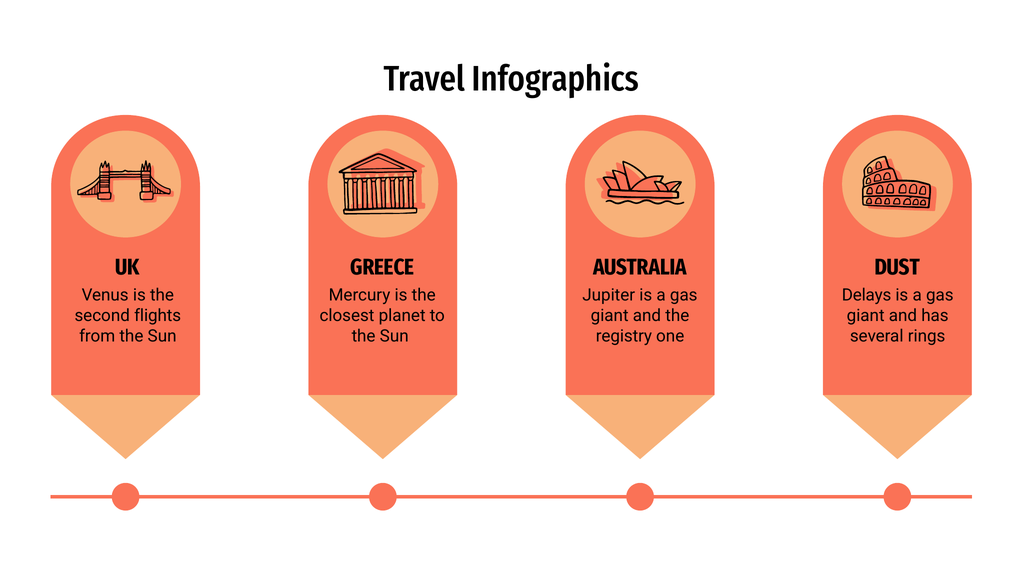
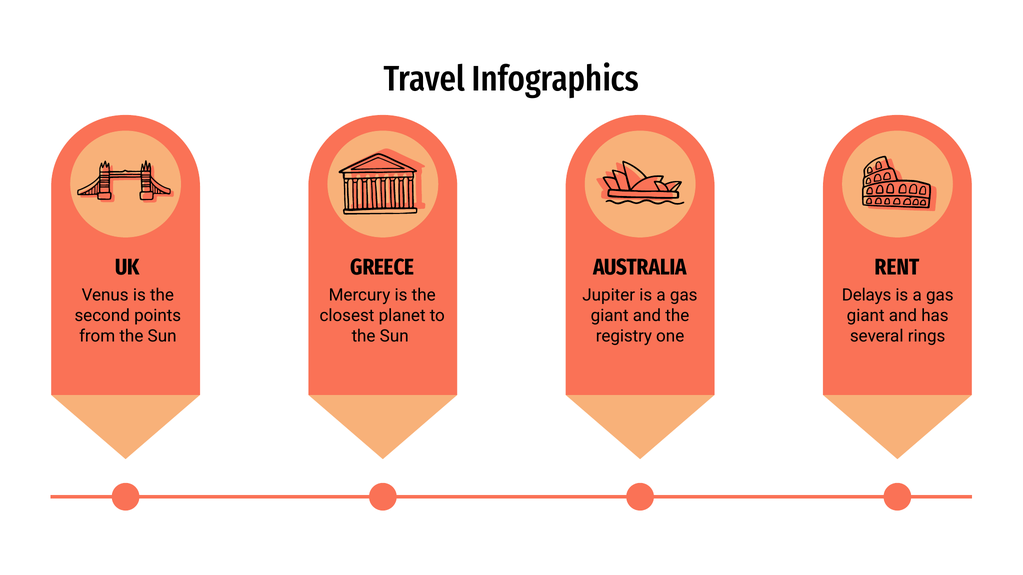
DUST: DUST -> RENT (897, 267)
flights: flights -> points (158, 316)
